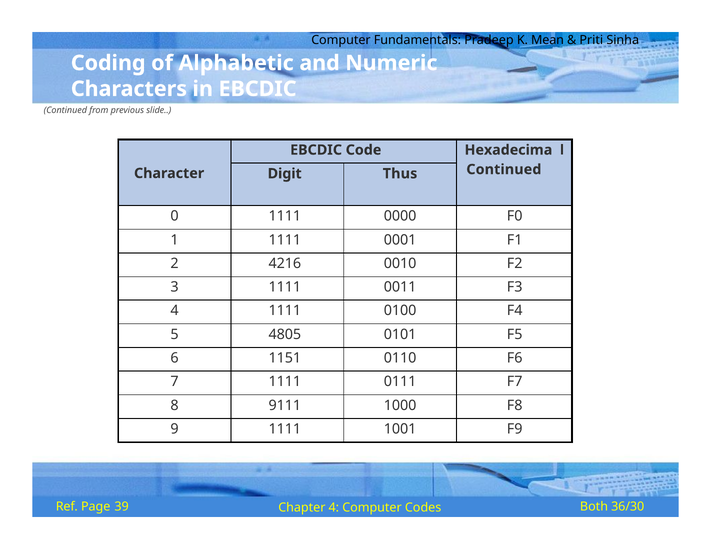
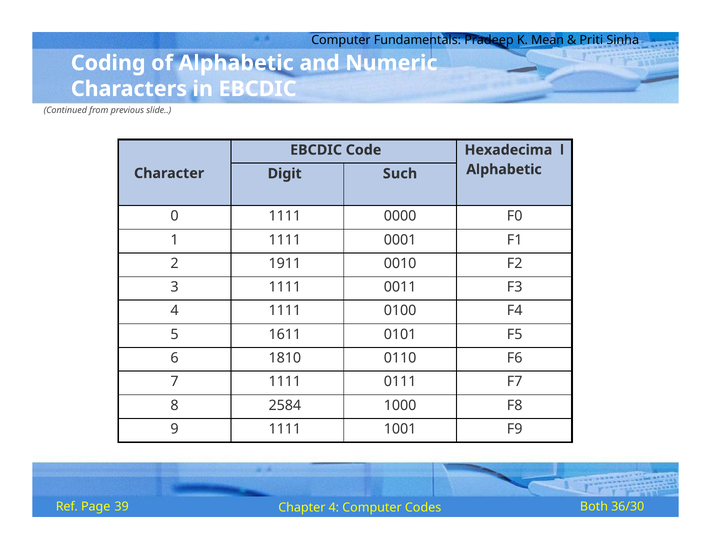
Continued: Continued -> Alphabetic (504, 170)
Thus: Thus -> Such (400, 174)
4216: 4216 -> 1911 (285, 264)
4805: 4805 -> 1611 (285, 335)
1151: 1151 -> 1810 (285, 358)
9111: 9111 -> 2584 (285, 406)
